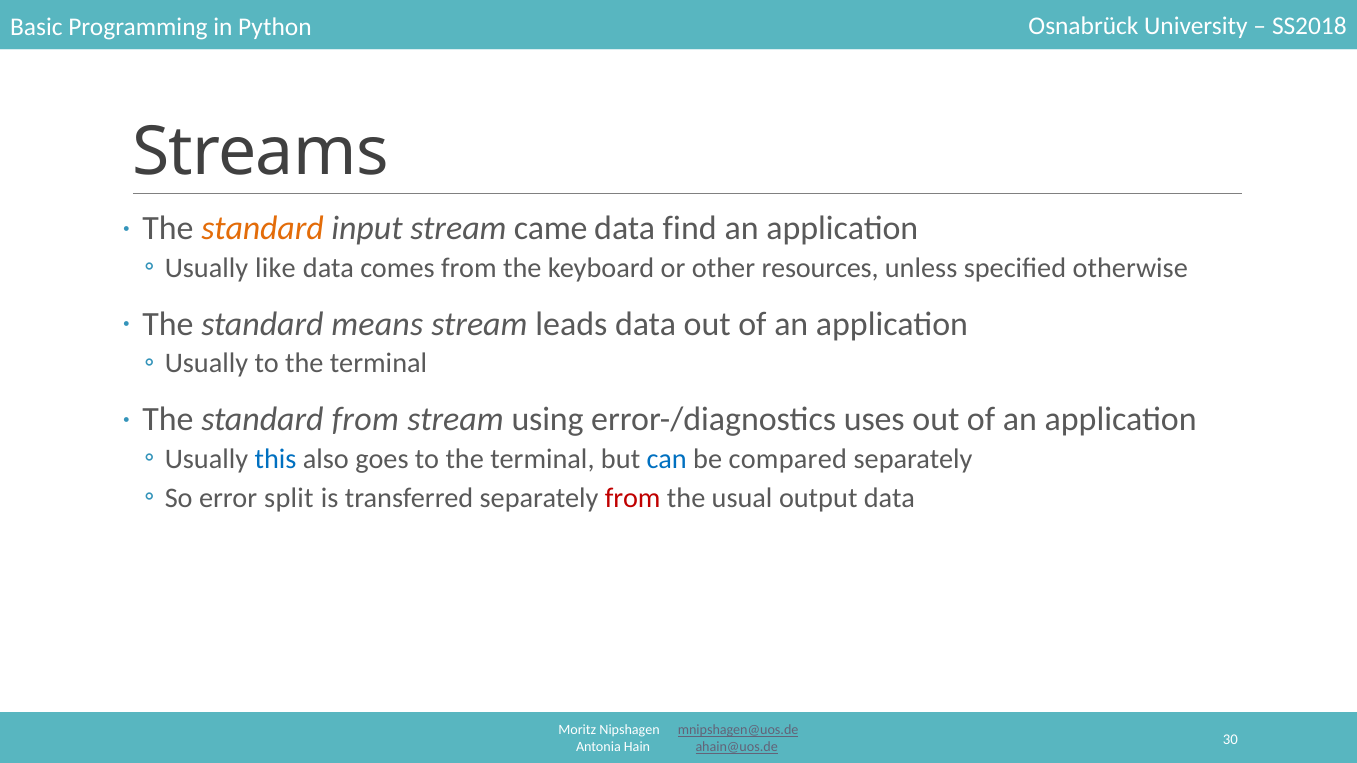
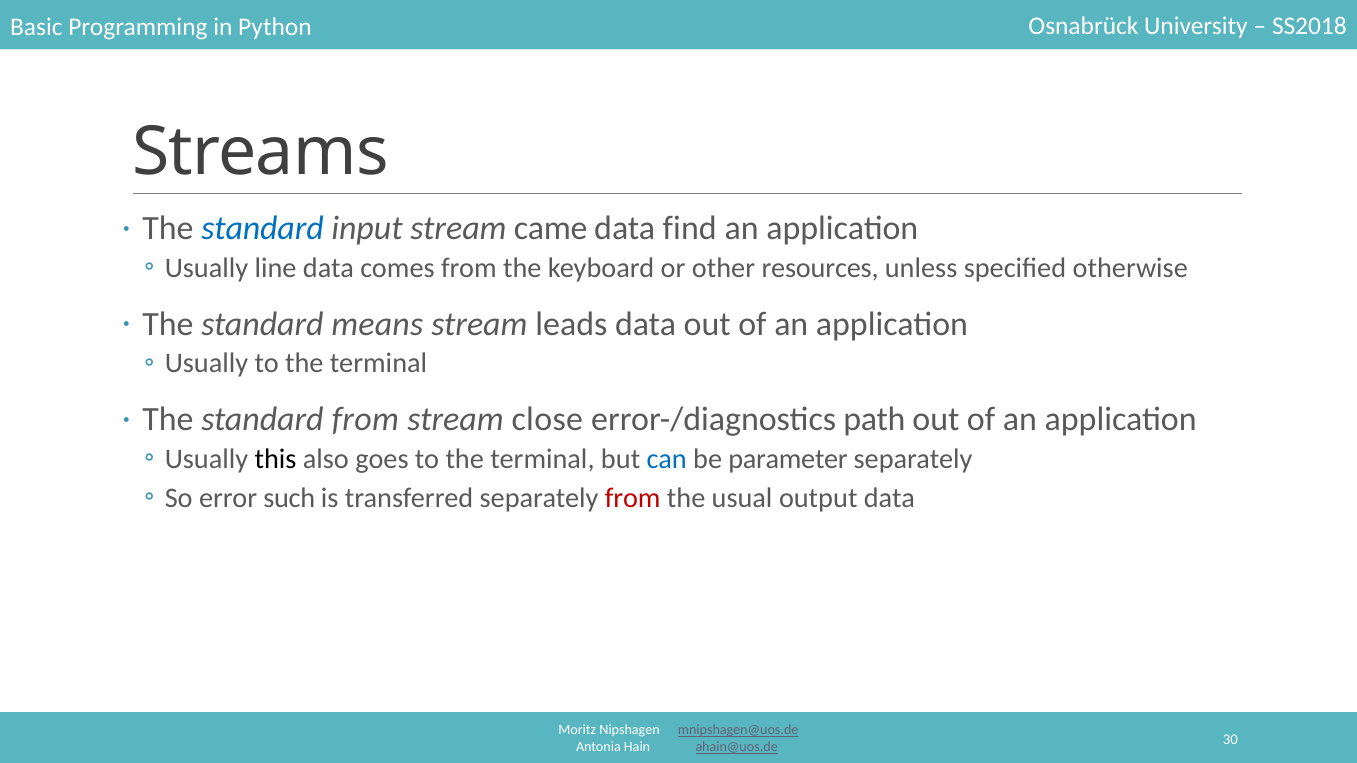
standard colour: orange -> blue (262, 229)
like: like -> line (276, 268)
using: using -> close (547, 420)
uses: uses -> path (874, 420)
this colour: blue -> black (276, 459)
compared: compared -> parameter (788, 459)
split: split -> such (289, 498)
